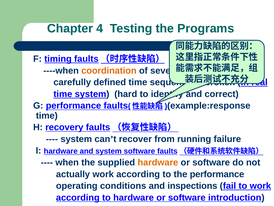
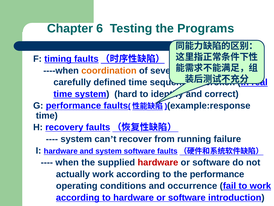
4: 4 -> 6 (100, 28)
hardware colour: orange -> red (158, 162)
inspections: inspections -> occurrence (192, 185)
